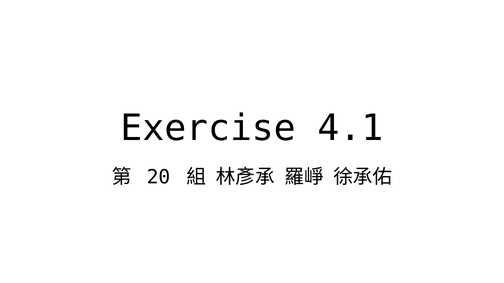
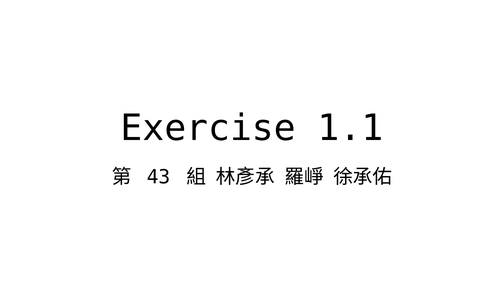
4.1: 4.1 -> 1.1 (350, 129)
20: 20 -> 43 (159, 177)
